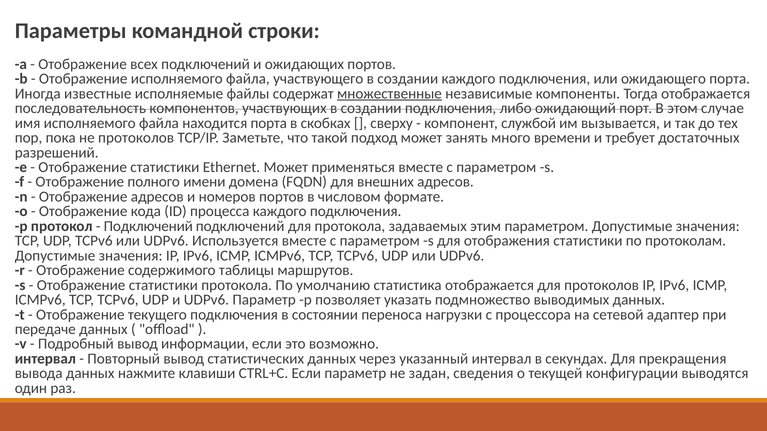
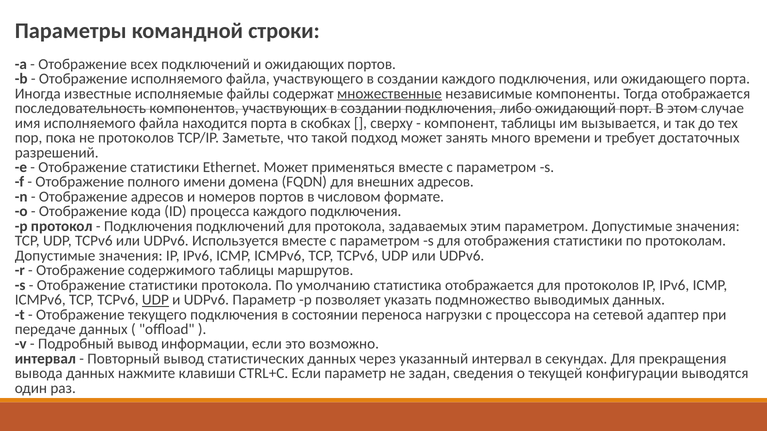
компонент службой: службой -> таблицы (529, 123)
Подключений: Подключений -> Подключения (148, 226)
UDP underline: none -> present (155, 300)
